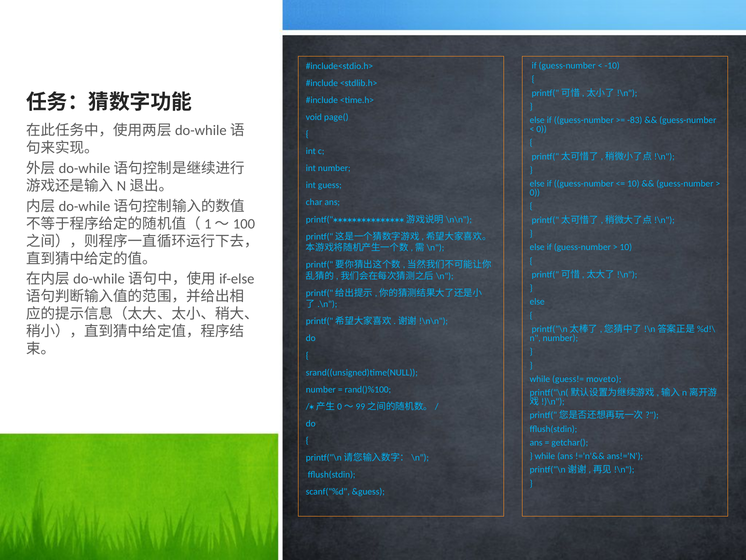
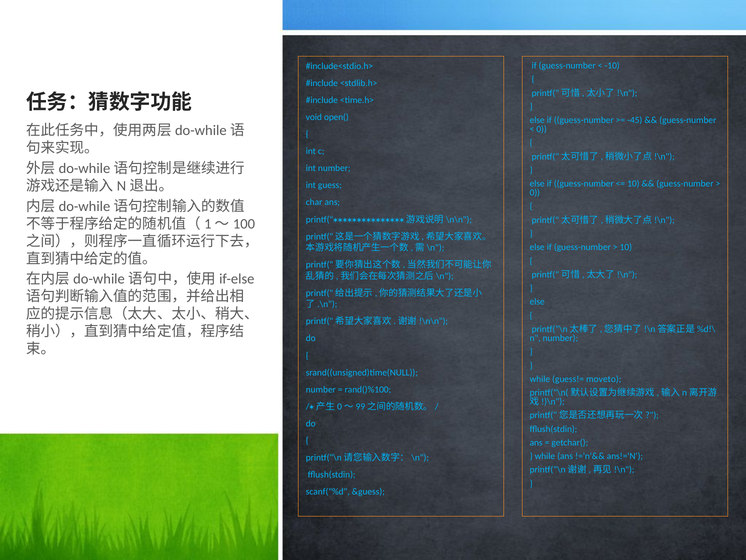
page(: page( -> open( (336, 117)
-83: -83 -> -45 (635, 120)
